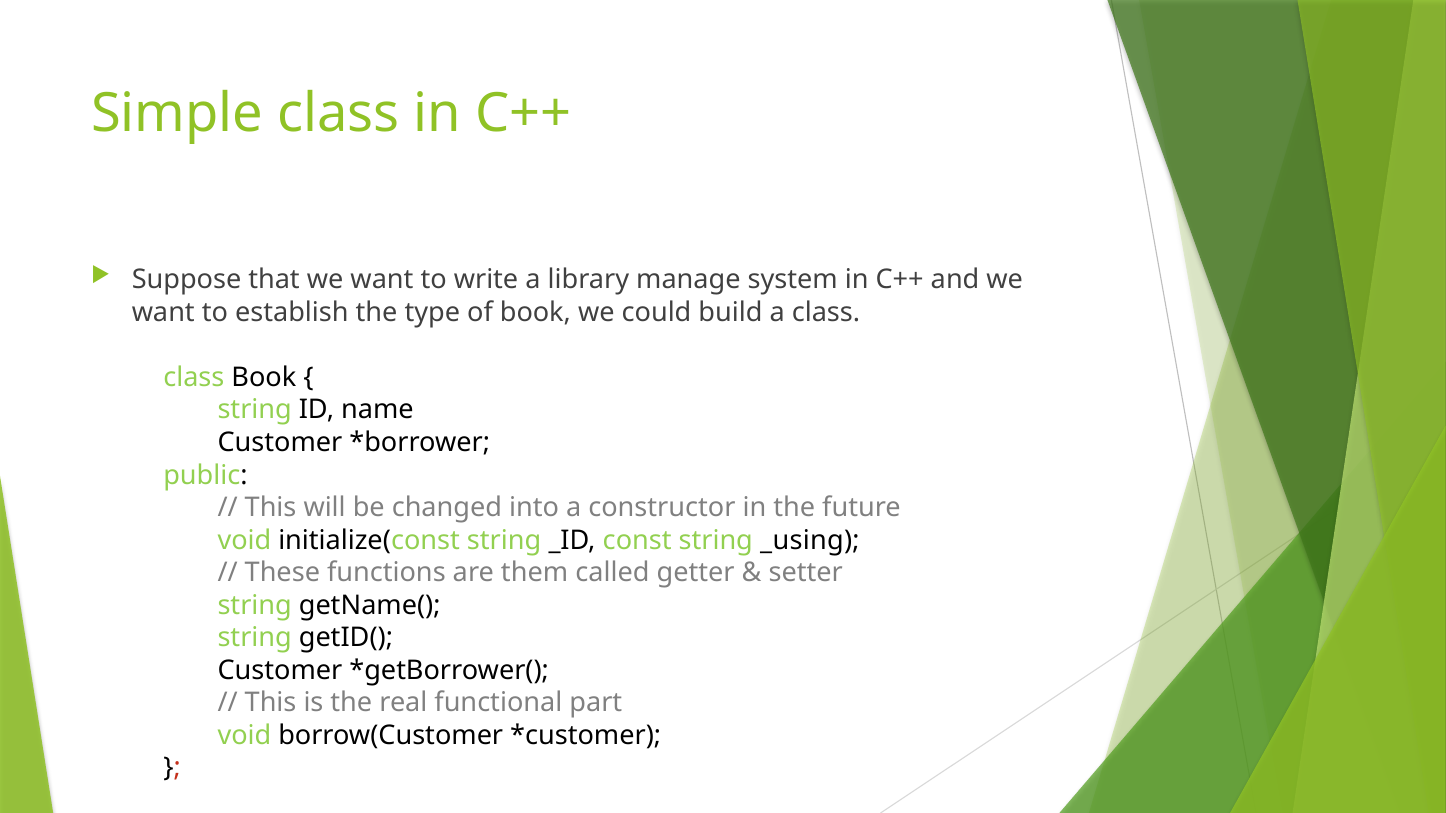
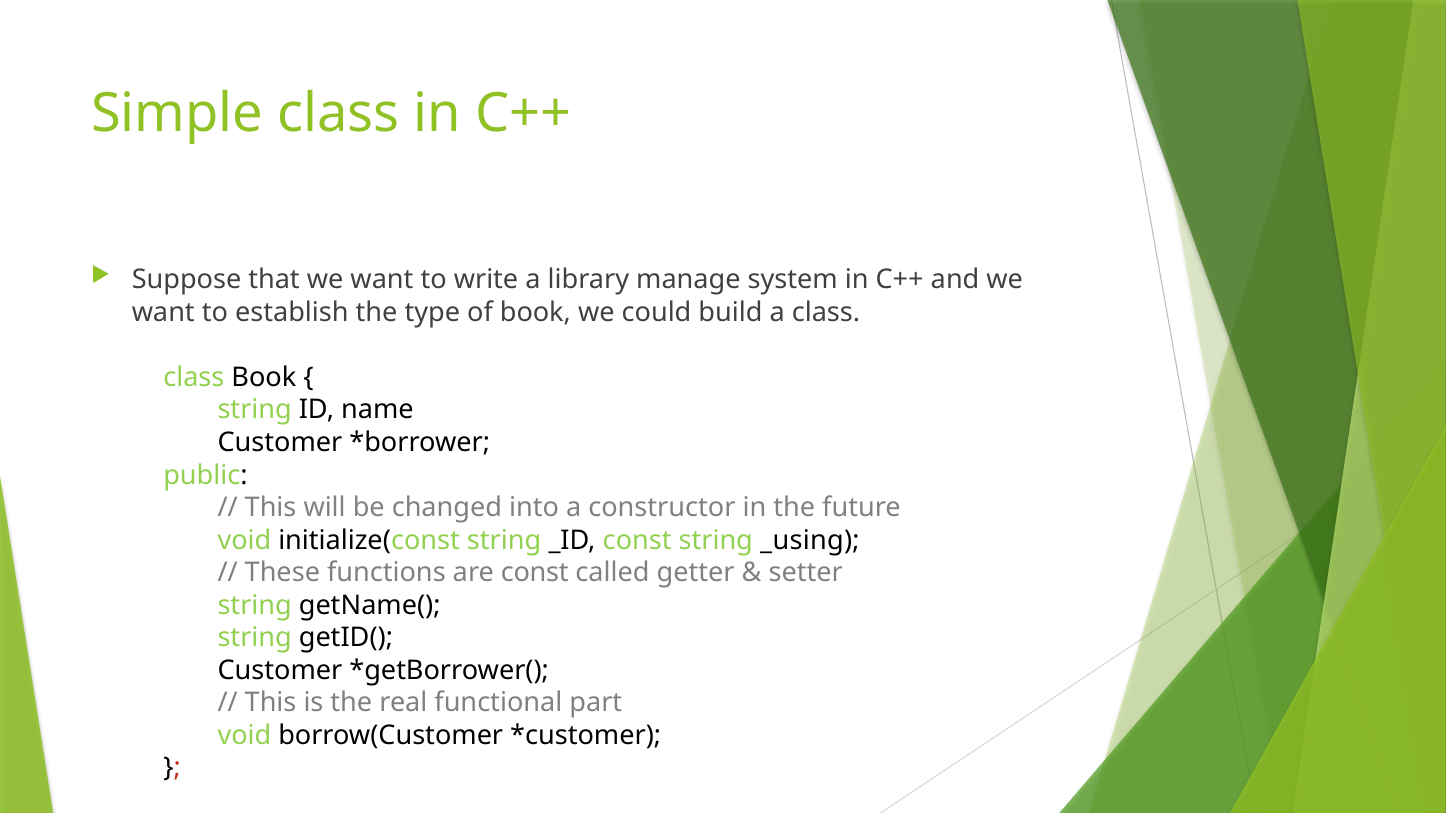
are them: them -> const (535, 573)
